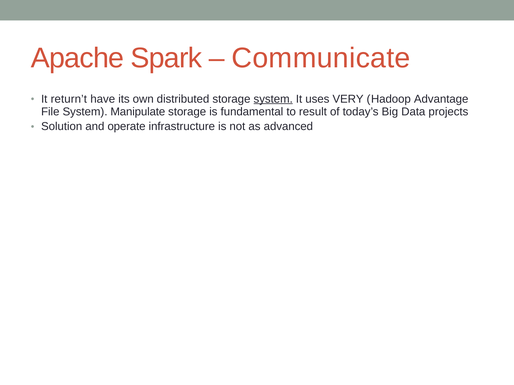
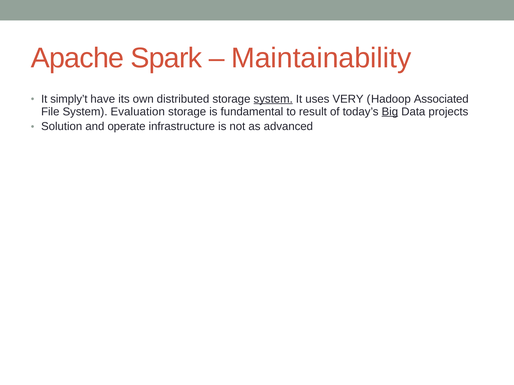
Communicate: Communicate -> Maintainability (321, 58)
return’t: return’t -> simply’t (69, 99)
Advantage: Advantage -> Associated (441, 99)
Manipulate: Manipulate -> Evaluation (138, 112)
Big underline: none -> present (390, 112)
